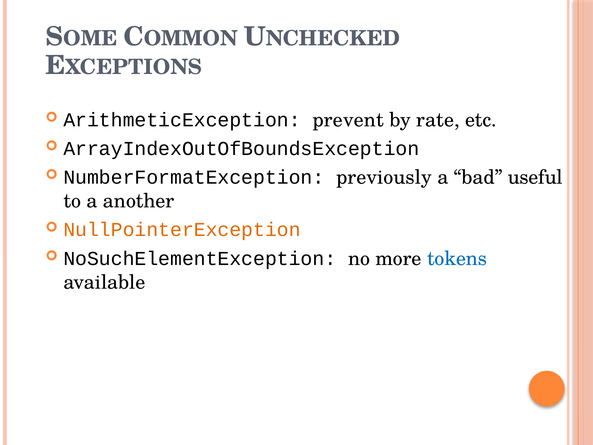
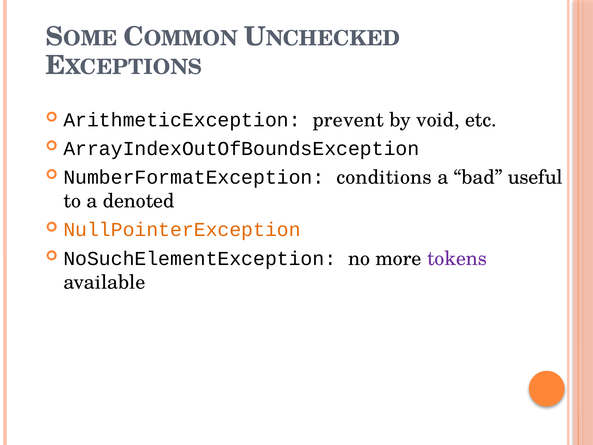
rate: rate -> void (438, 120)
previously: previously -> conditions (384, 177)
another: another -> denoted (139, 201)
tokens colour: blue -> purple (457, 258)
